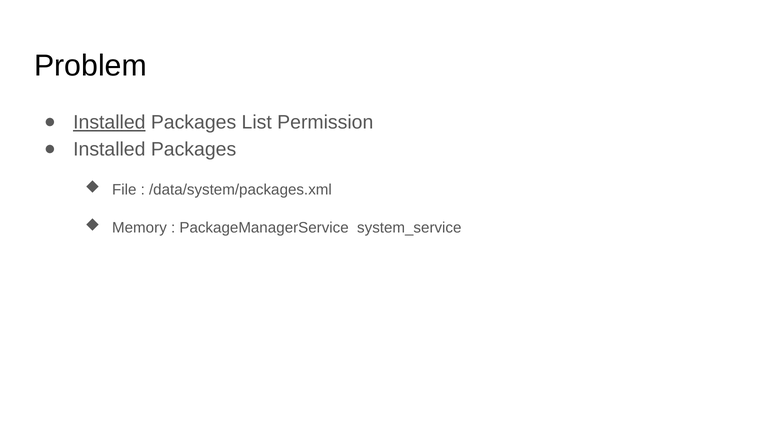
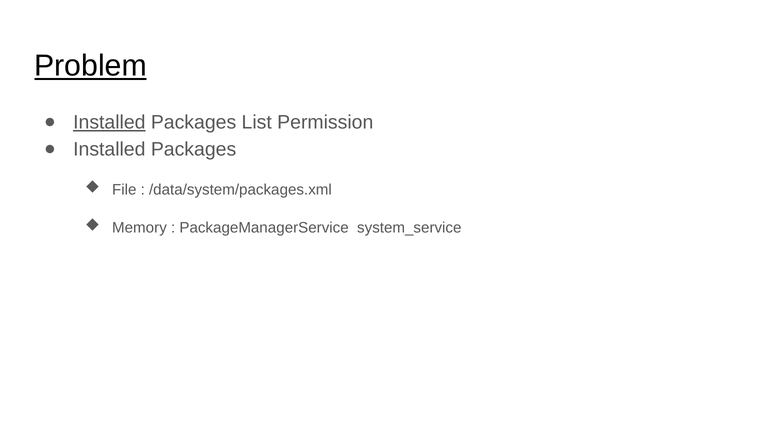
Problem underline: none -> present (91, 66)
